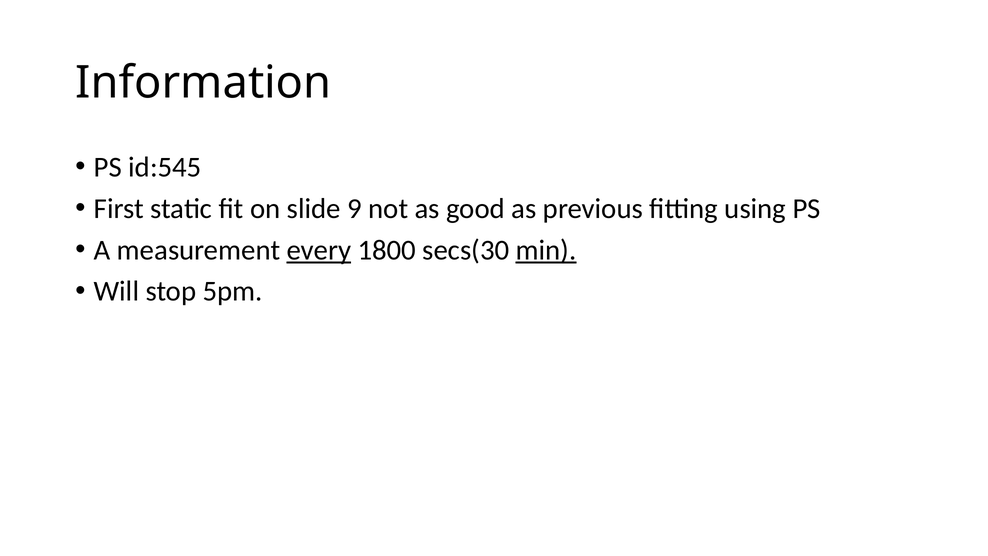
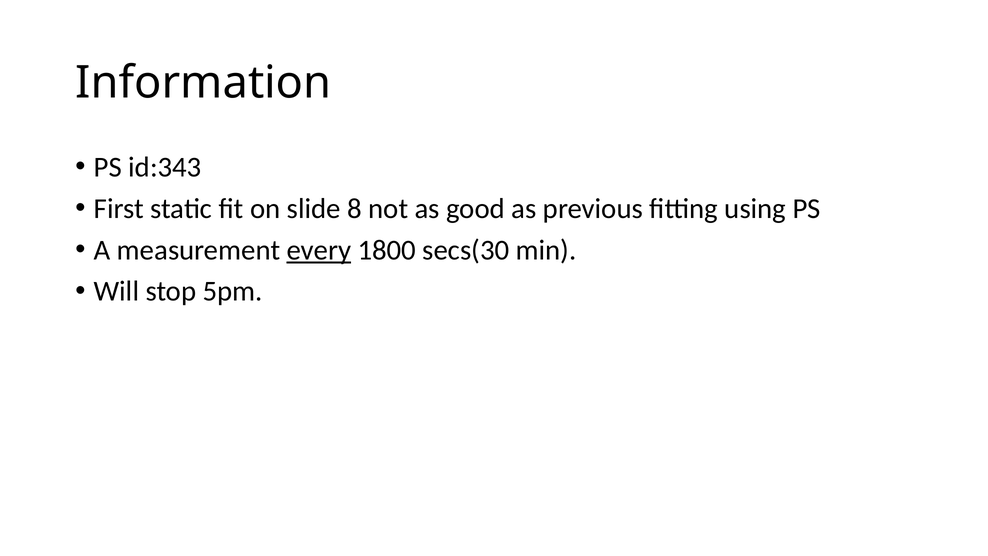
id:545: id:545 -> id:343 (165, 167)
9: 9 -> 8 (354, 208)
min underline: present -> none (546, 250)
